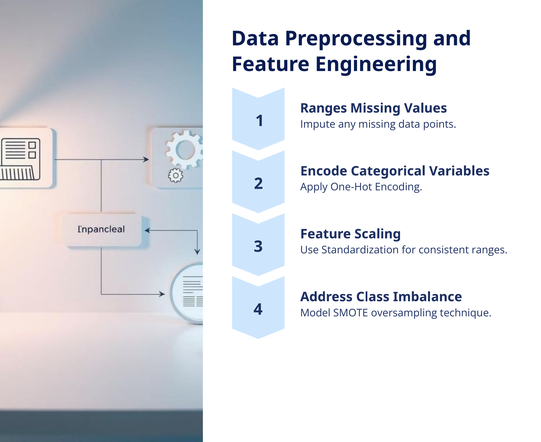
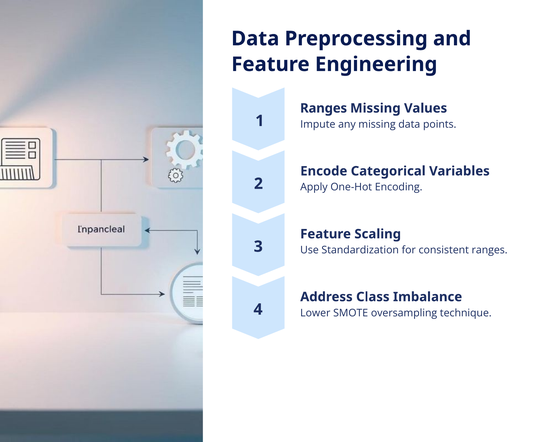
Model: Model -> Lower (315, 313)
